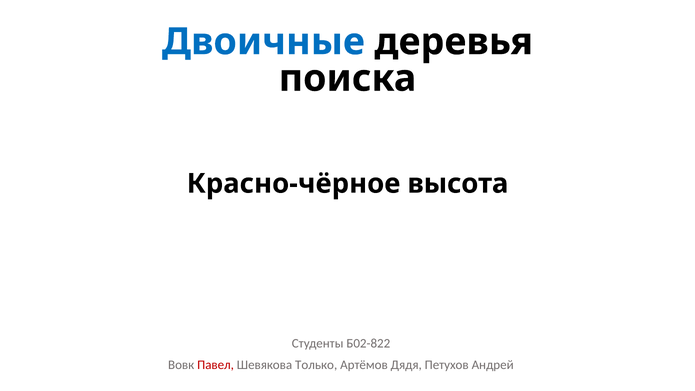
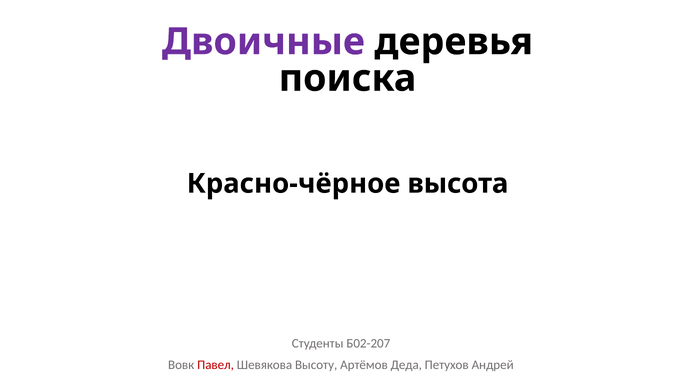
Двоичные colour: blue -> purple (263, 42)
Б02-822: Б02-822 -> Б02-207 (368, 343)
Только: Только -> Высоту (316, 365)
Дядя: Дядя -> Деда (406, 365)
